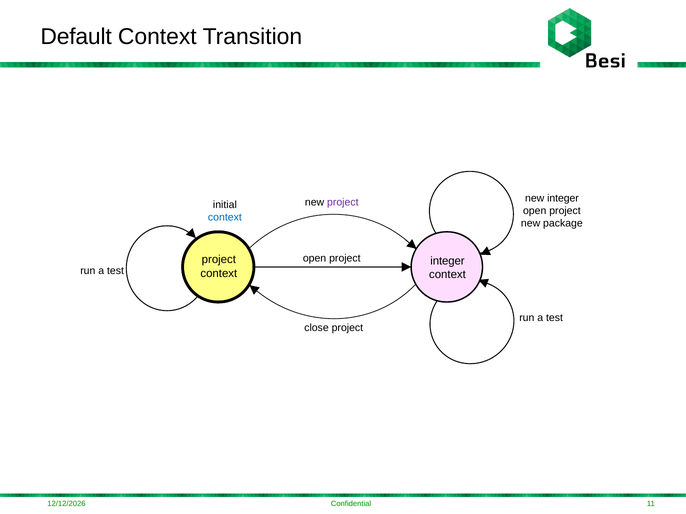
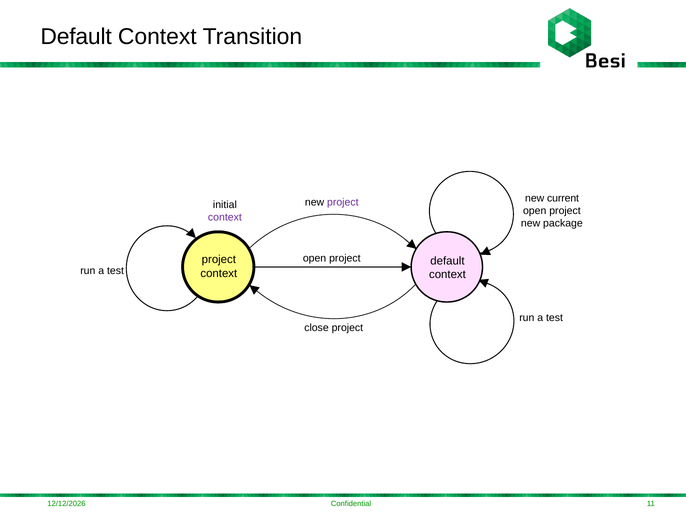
new integer: integer -> current (563, 199)
context colour: blue -> purple (225, 217)
integer: integer -> default (447, 261)
